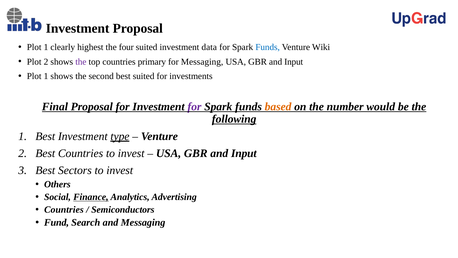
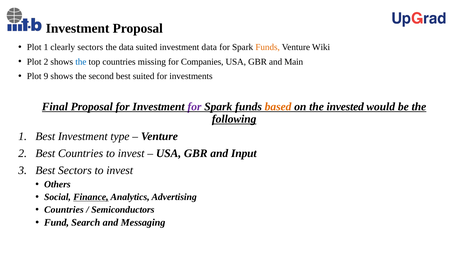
clearly highest: highest -> sectors (90, 47)
the four: four -> data (126, 47)
Funds colour: blue -> orange (268, 47)
the colour: purple -> blue (81, 62)
primary: primary -> missing (152, 62)
for Messaging: Messaging -> Companies (202, 62)
Input: Input -> Main (294, 62)
1: 1 -> 9 (46, 76)
number: number -> invested (345, 107)
type underline: present -> none (120, 136)
